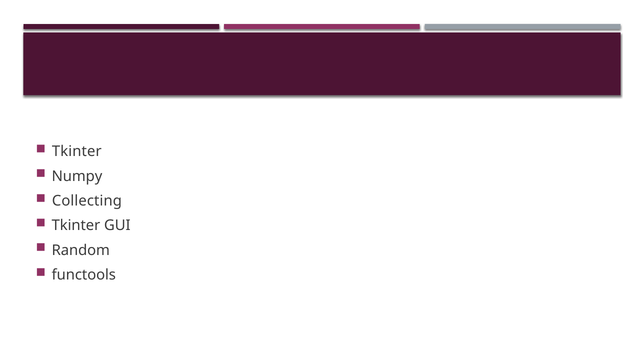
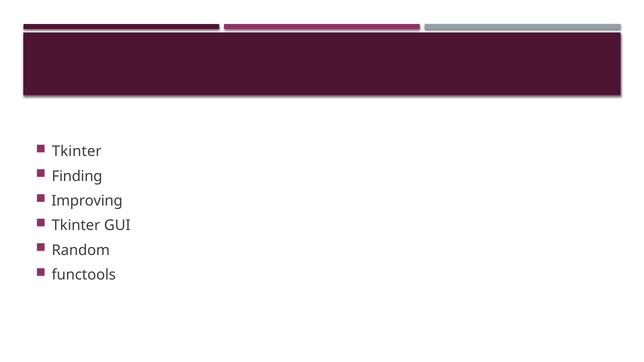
Numpy: Numpy -> Finding (77, 176)
Collecting: Collecting -> Improving (87, 201)
